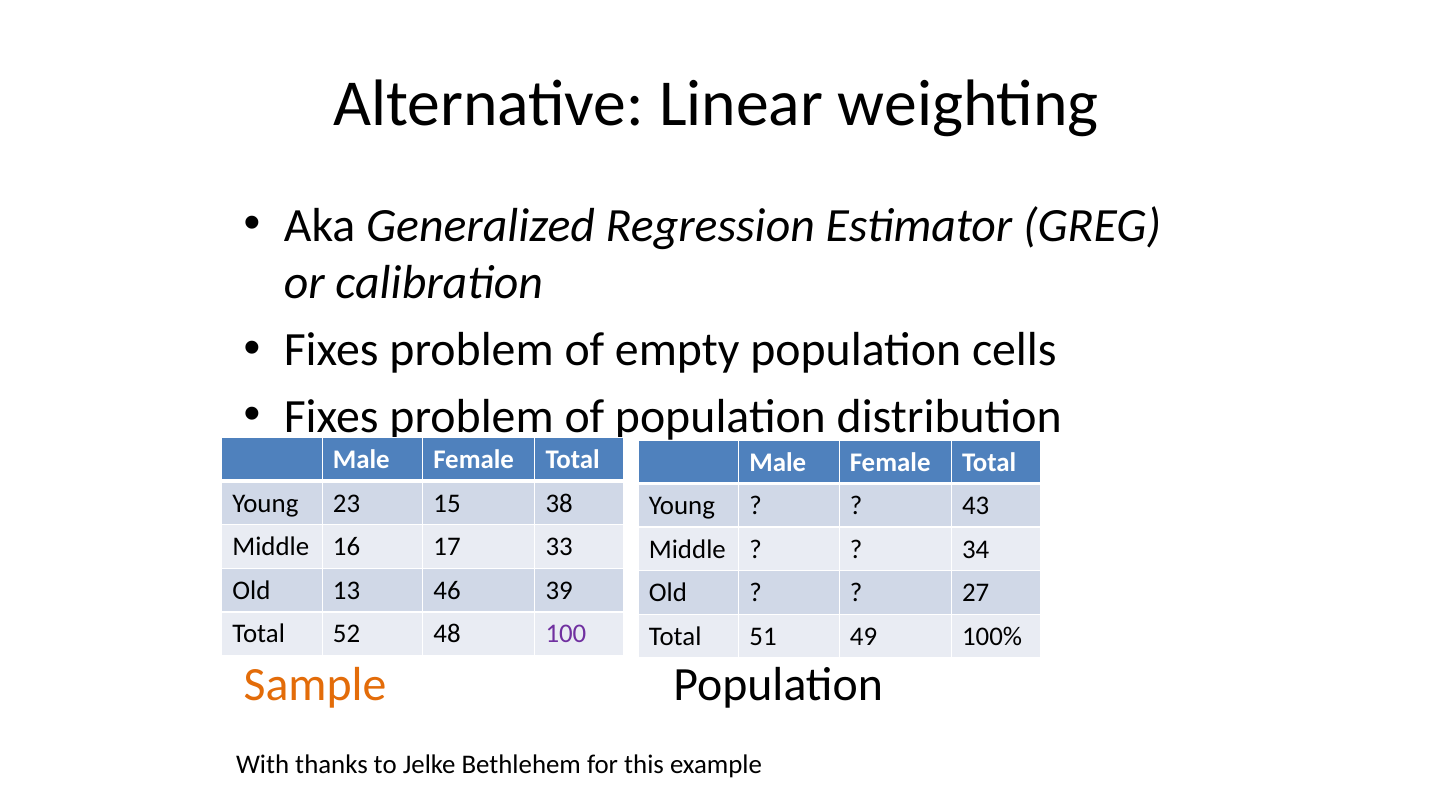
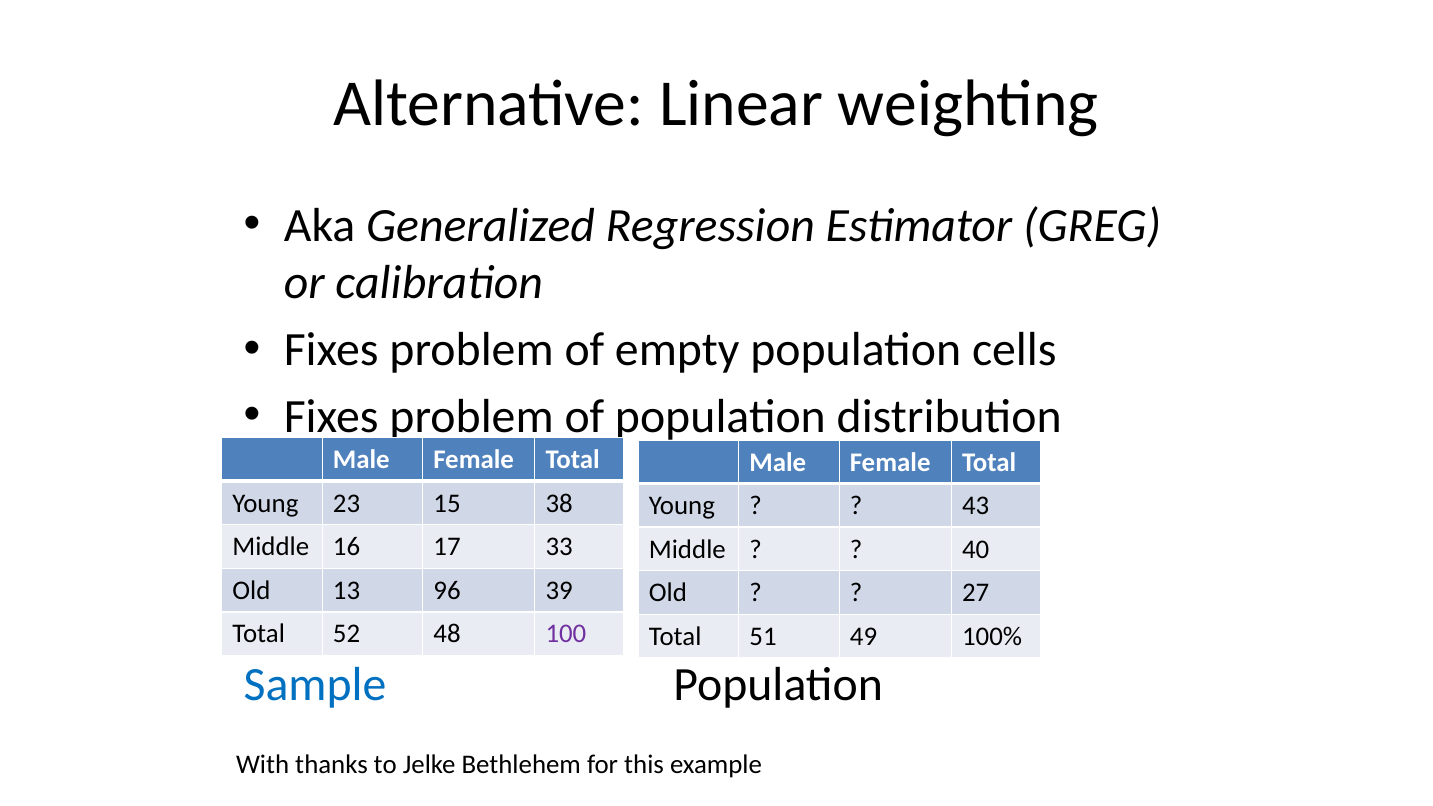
34: 34 -> 40 (976, 549)
46: 46 -> 96 (447, 591)
Sample colour: orange -> blue (315, 685)
